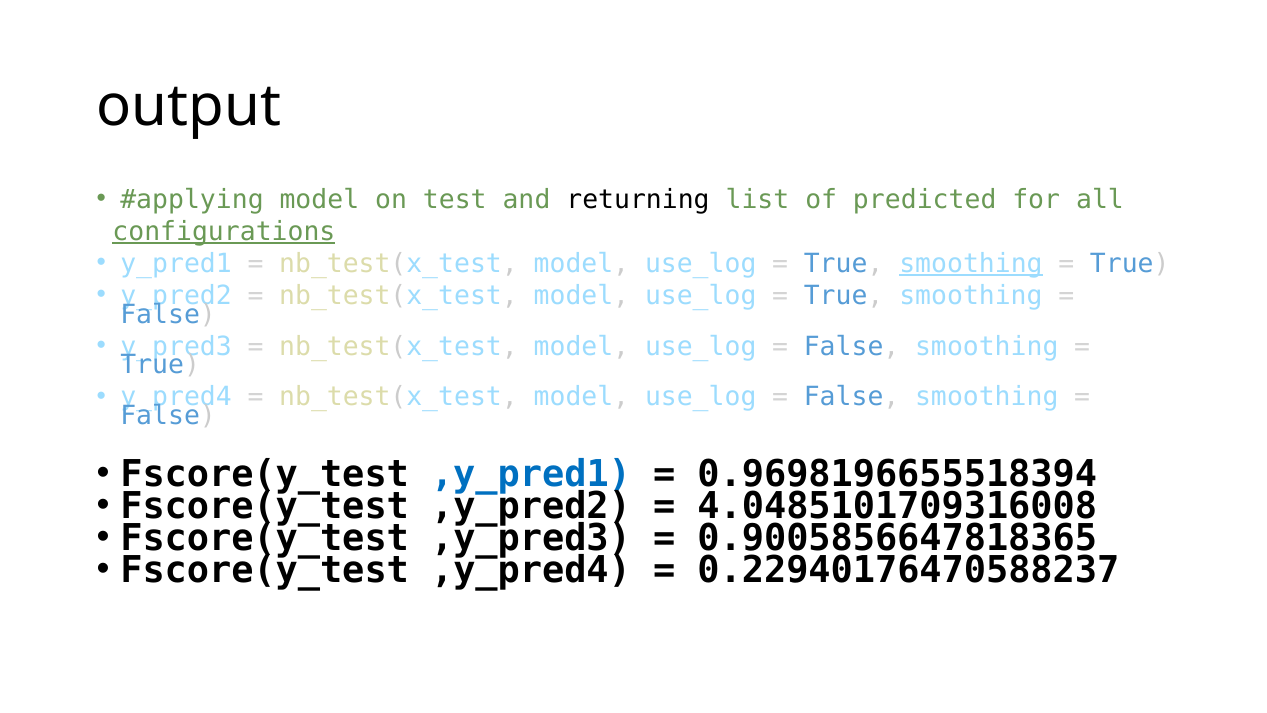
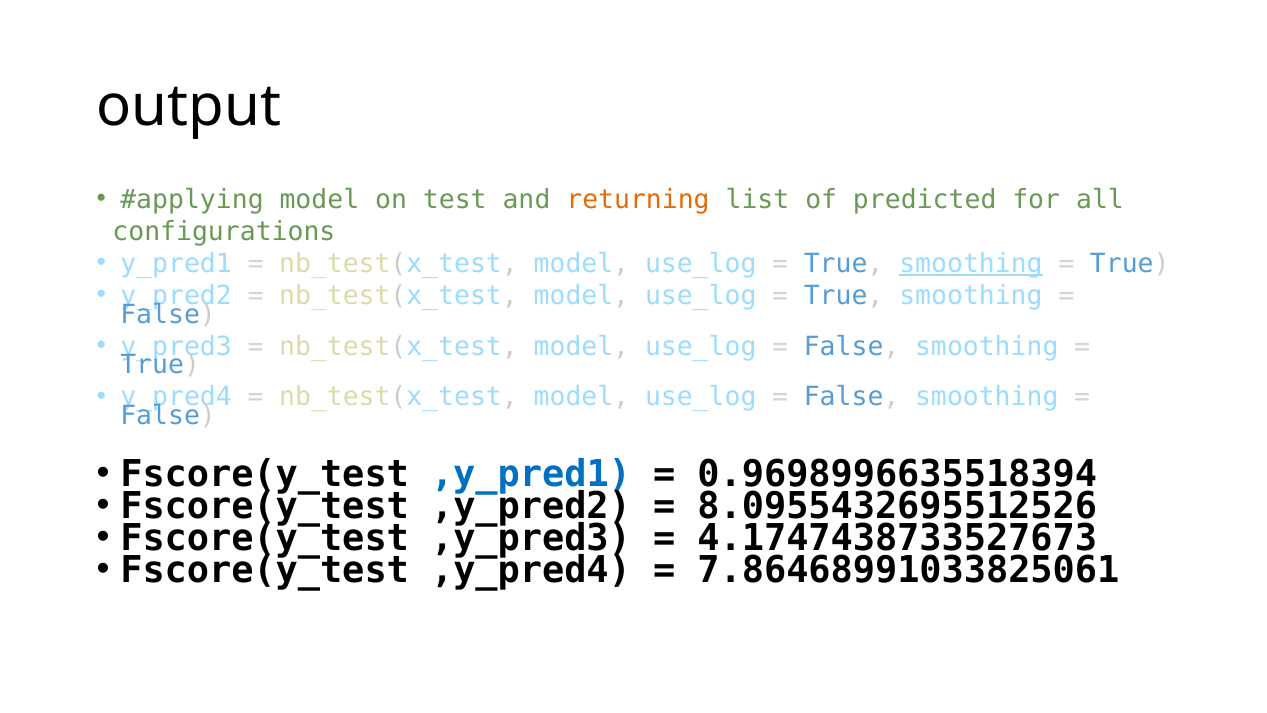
returning colour: black -> orange (638, 199)
configurations underline: present -> none (224, 231)
0.9698196655518394: 0.9698196655518394 -> 0.9698996635518394 (897, 474)
4.0485101709316008: 4.0485101709316008 -> 8.0955432695512526 (897, 506)
0.9005856647818365: 0.9005856647818365 -> 4.1747438733527673 (897, 538)
0.22940176470588237: 0.22940176470588237 -> 7.86468991033825061 (908, 570)
